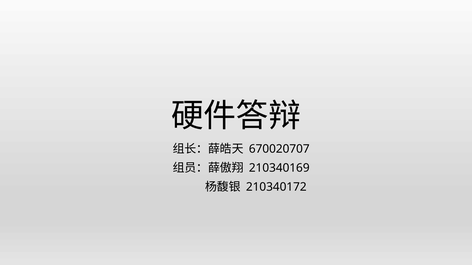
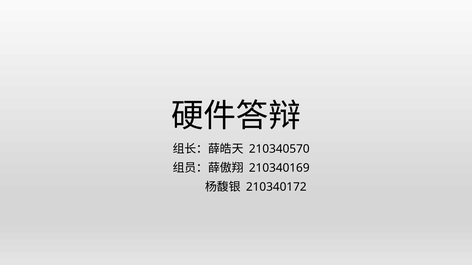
670020707: 670020707 -> 210340570 (279, 149)
